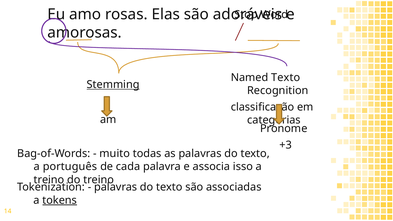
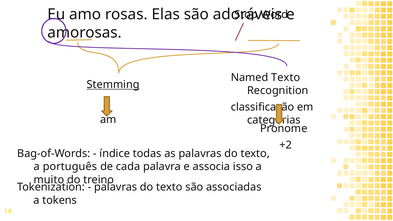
+3: +3 -> +2 (286, 145)
muito: muito -> índice (115, 154)
treino: treino -> muito (49, 180)
tokens underline: present -> none (60, 200)
